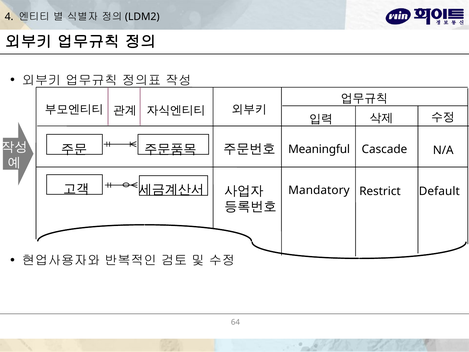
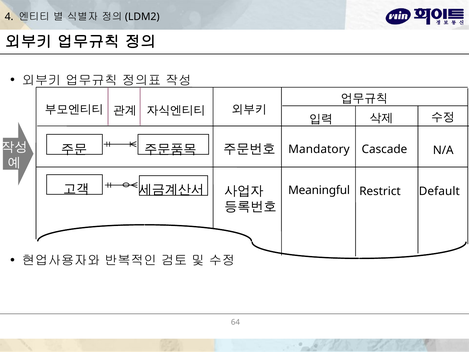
Meaningful: Meaningful -> Mandatory (319, 149)
Mandatory: Mandatory -> Meaningful (319, 190)
